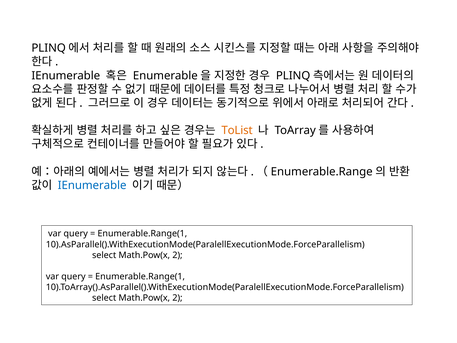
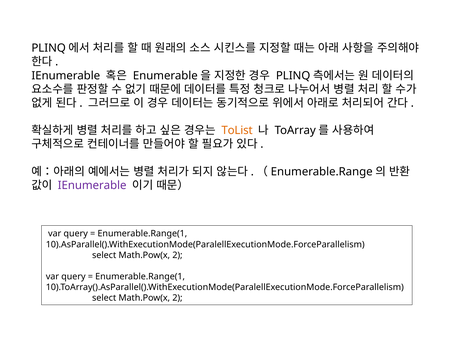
IEnumerable colour: blue -> purple (92, 185)
